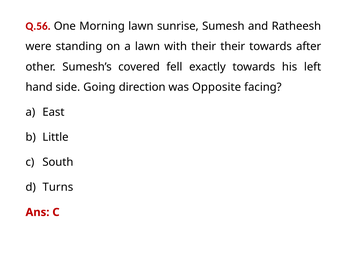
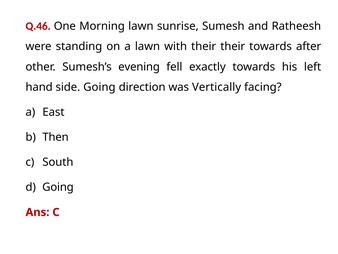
Q.56: Q.56 -> Q.46 (38, 26)
covered: covered -> evening (139, 67)
Opposite: Opposite -> Vertically (217, 87)
Little: Little -> Then (55, 137)
Turns: Turns -> Going (58, 187)
